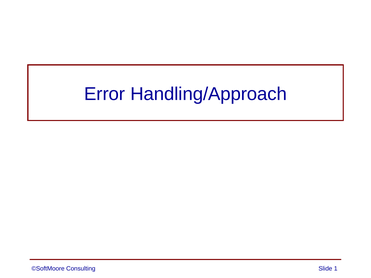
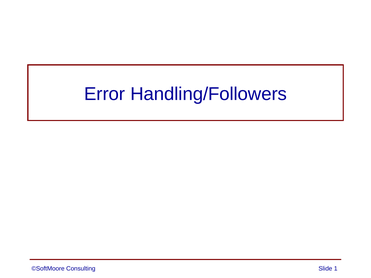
Handling/Approach: Handling/Approach -> Handling/Followers (209, 94)
